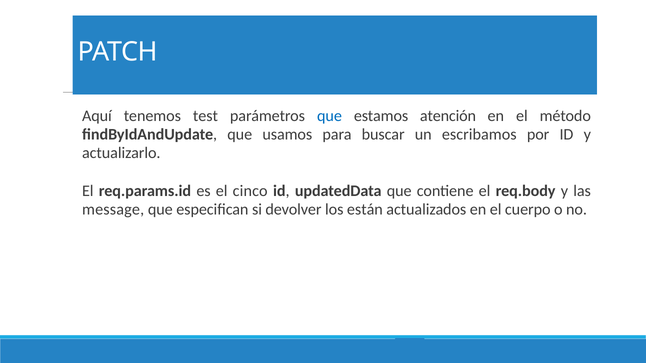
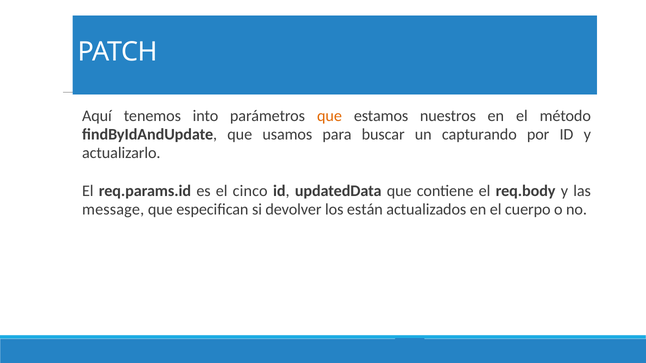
test: test -> into (206, 116)
que colour: blue -> orange (329, 116)
atención: atención -> nuestros (448, 116)
escribamos: escribamos -> capturando (479, 135)
